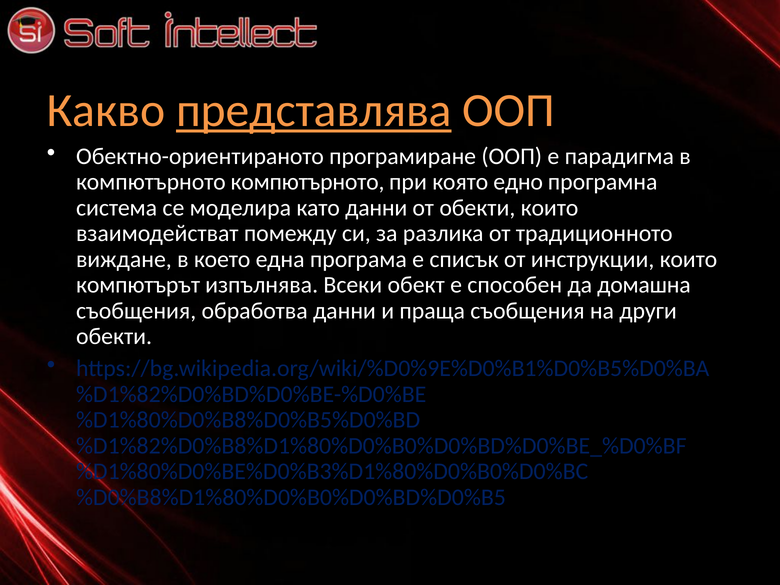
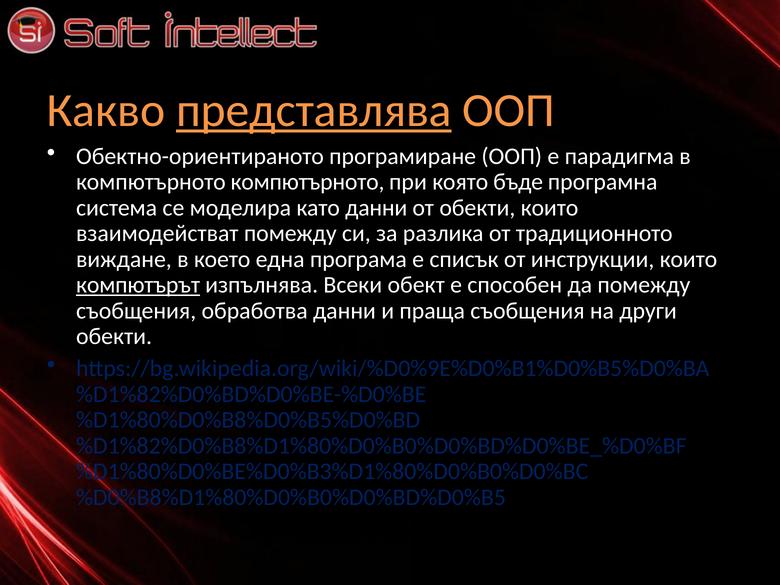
едно: едно -> бъде (518, 182)
компютърът underline: none -> present (138, 285)
да домашна: домашна -> помежду (644, 285)
